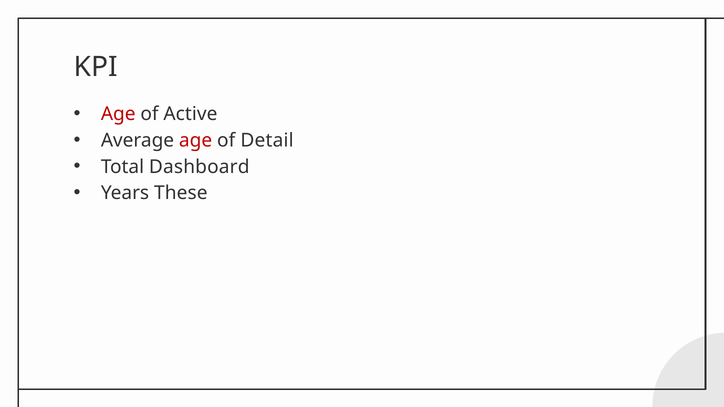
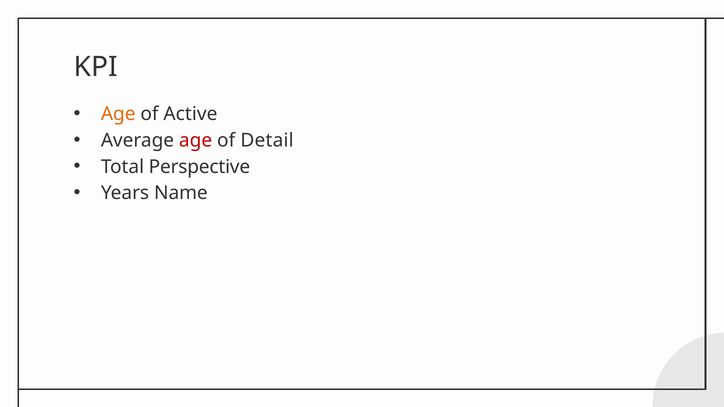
Age colour: red -> orange (118, 114)
Dashboard: Dashboard -> Perspective (199, 167)
These: These -> Name (181, 193)
